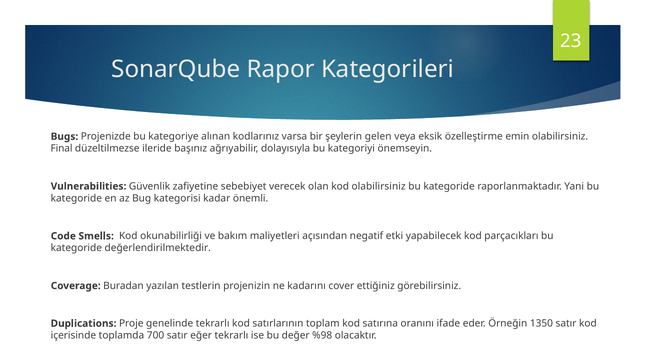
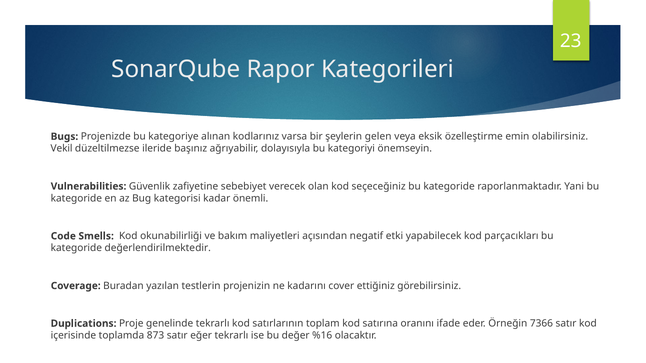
Final: Final -> Vekil (62, 149)
kod olabilirsiniz: olabilirsiniz -> seçeceğiniz (379, 186)
1350: 1350 -> 7366 (541, 324)
700: 700 -> 873 (156, 336)
%98: %98 -> %16 (322, 336)
